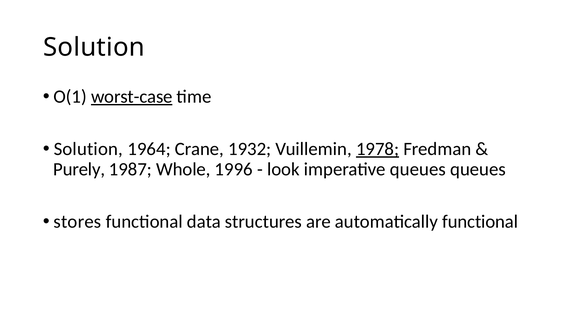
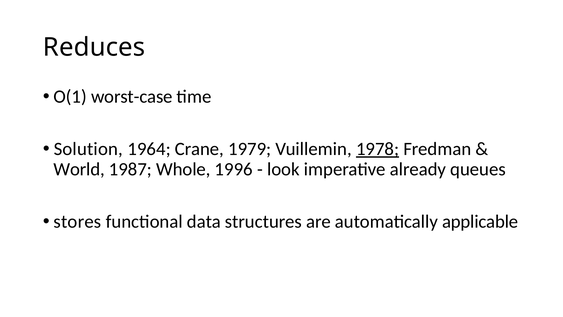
Solution: Solution -> Reduces (94, 47)
worst-case underline: present -> none (132, 96)
1932: 1932 -> 1979 (250, 149)
Purely: Purely -> World (79, 169)
imperative queues: queues -> already (418, 169)
automatically functional: functional -> applicable (480, 221)
